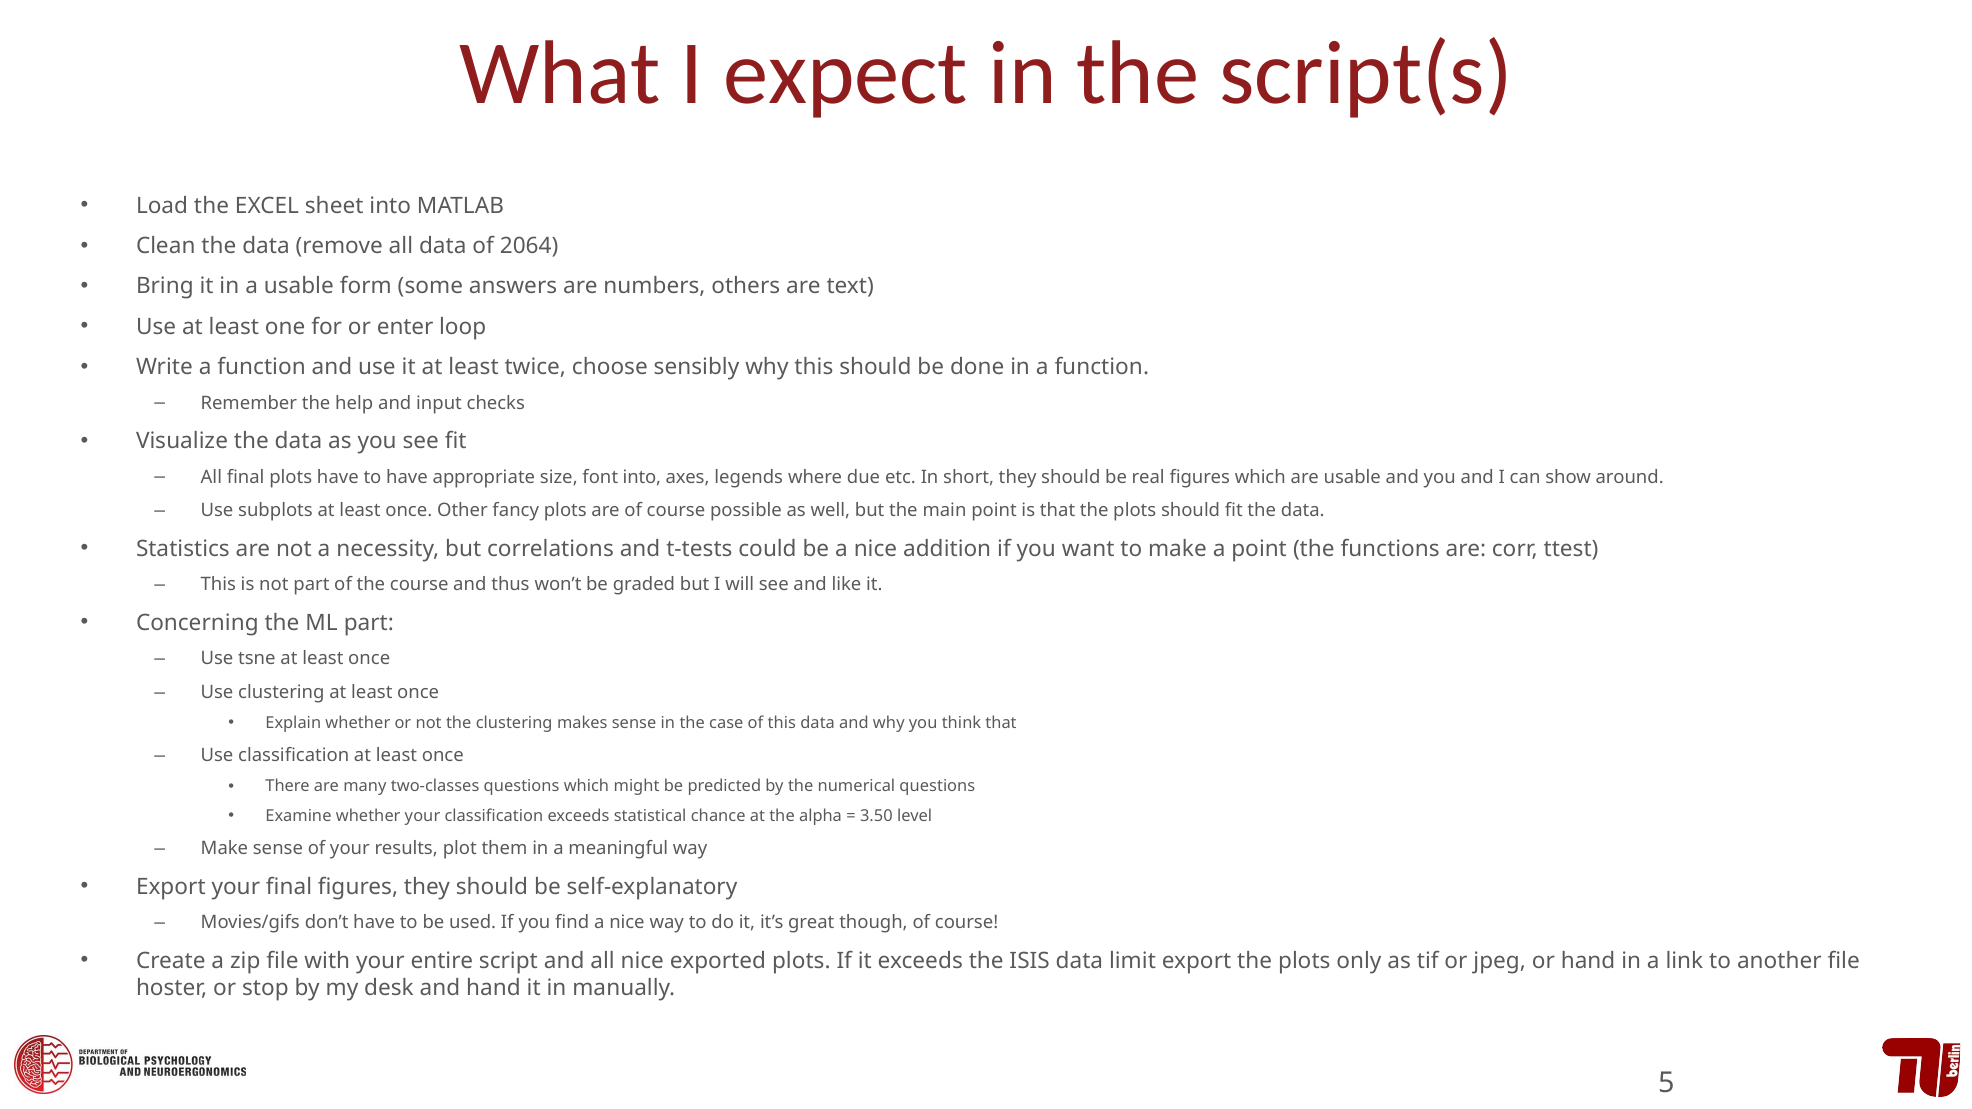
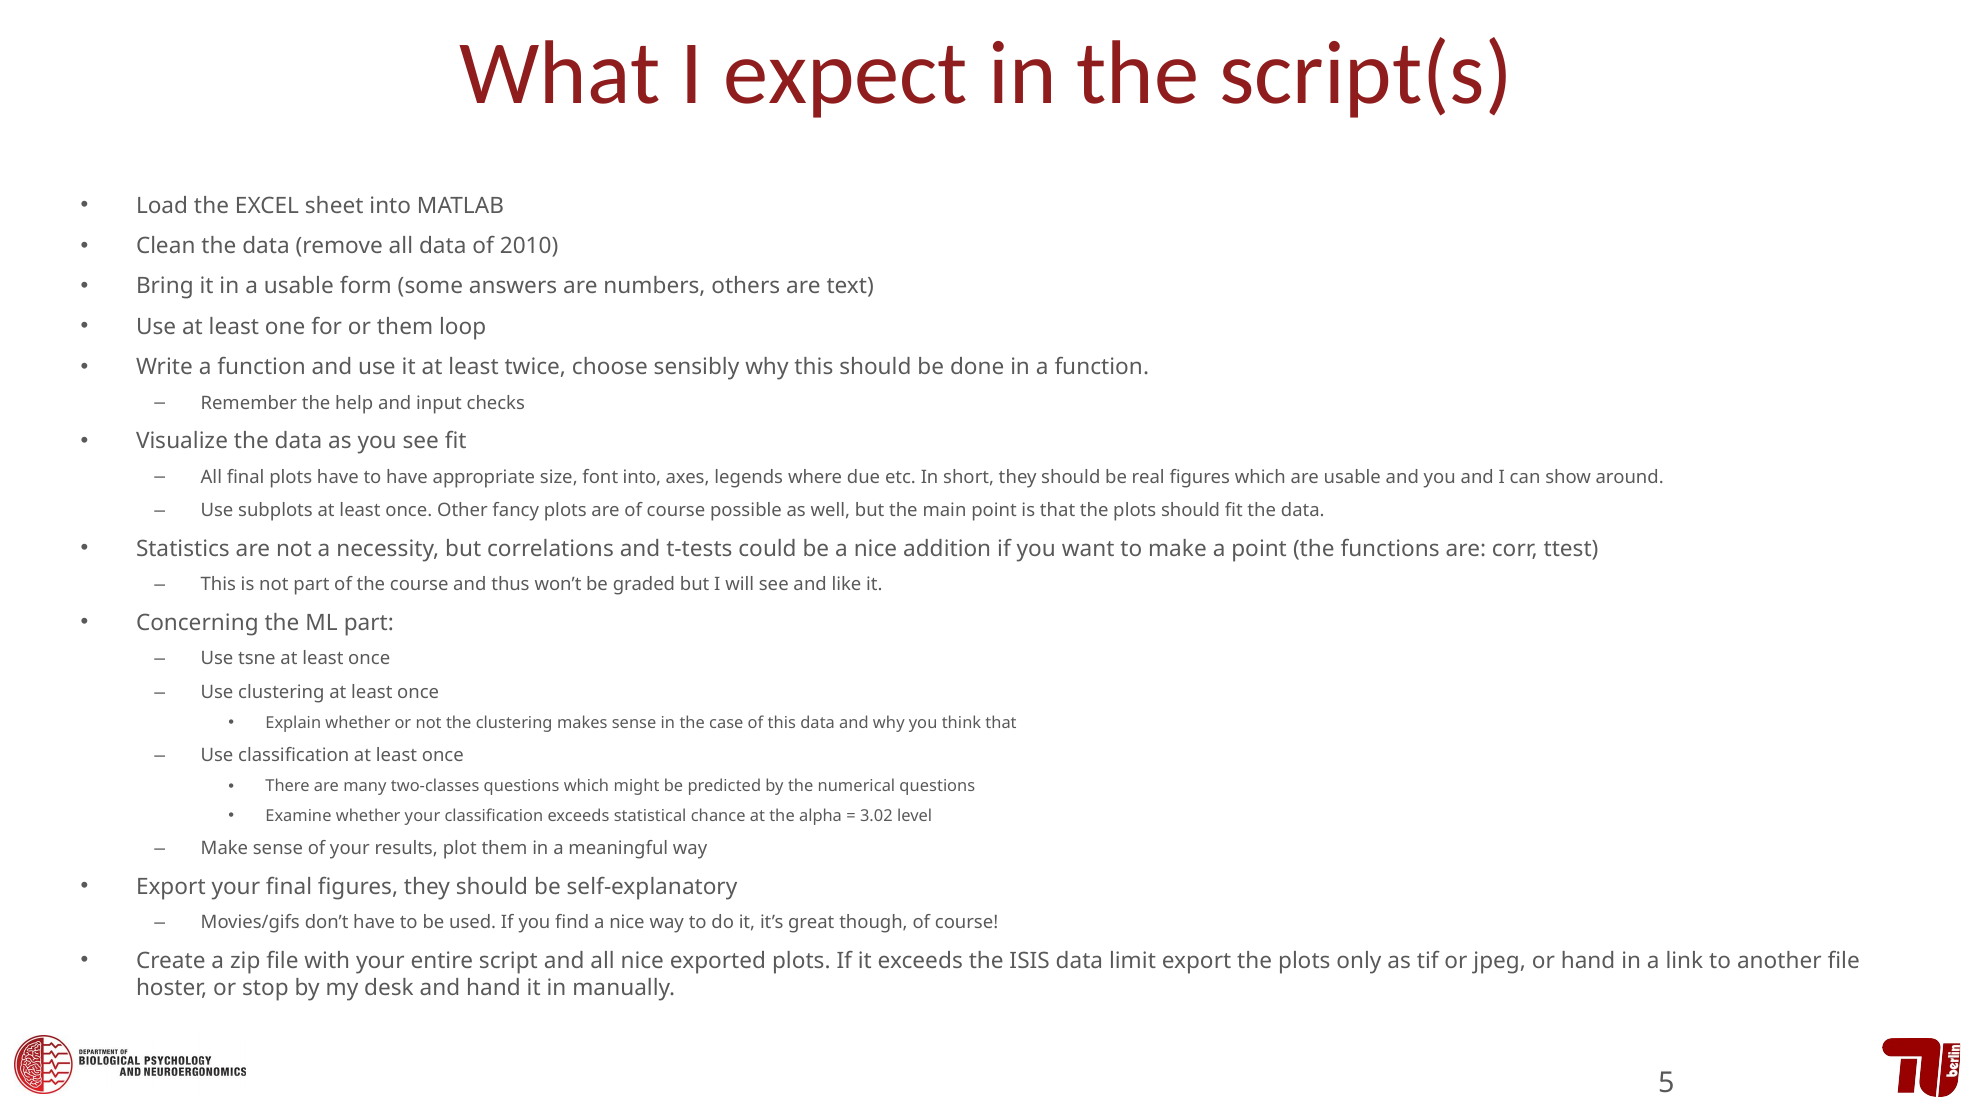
2064: 2064 -> 2010 (529, 246)
or enter: enter -> them (405, 327)
3.50: 3.50 -> 3.02 (876, 816)
